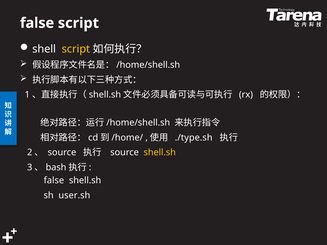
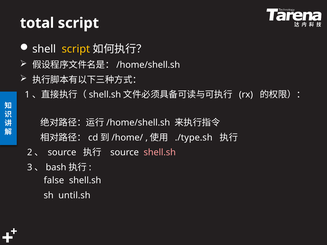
false: false -> total (37, 23)
shell.sh colour: yellow -> pink (160, 153)
user.sh: user.sh -> until.sh (74, 195)
